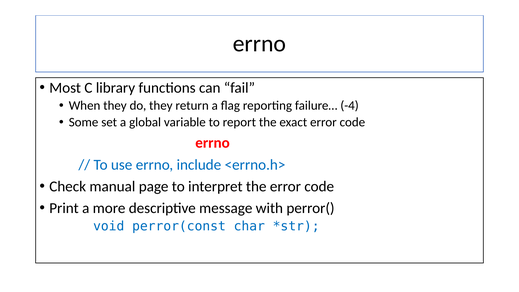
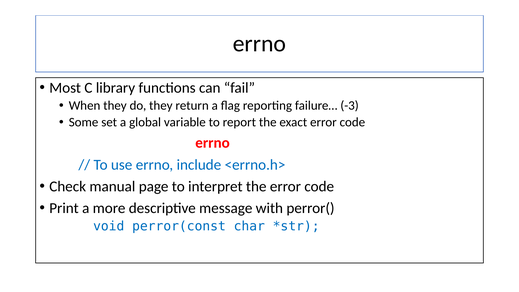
-4: -4 -> -3 (350, 106)
